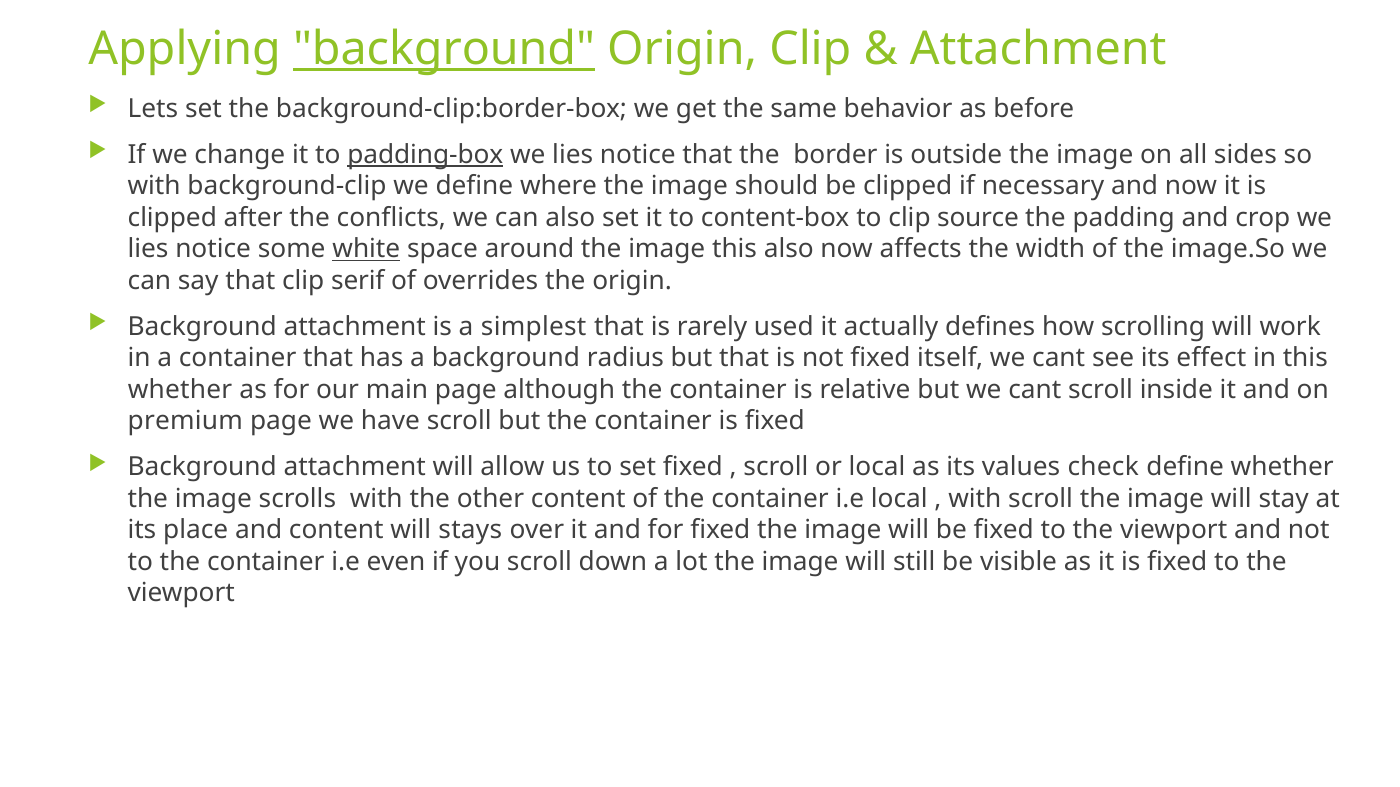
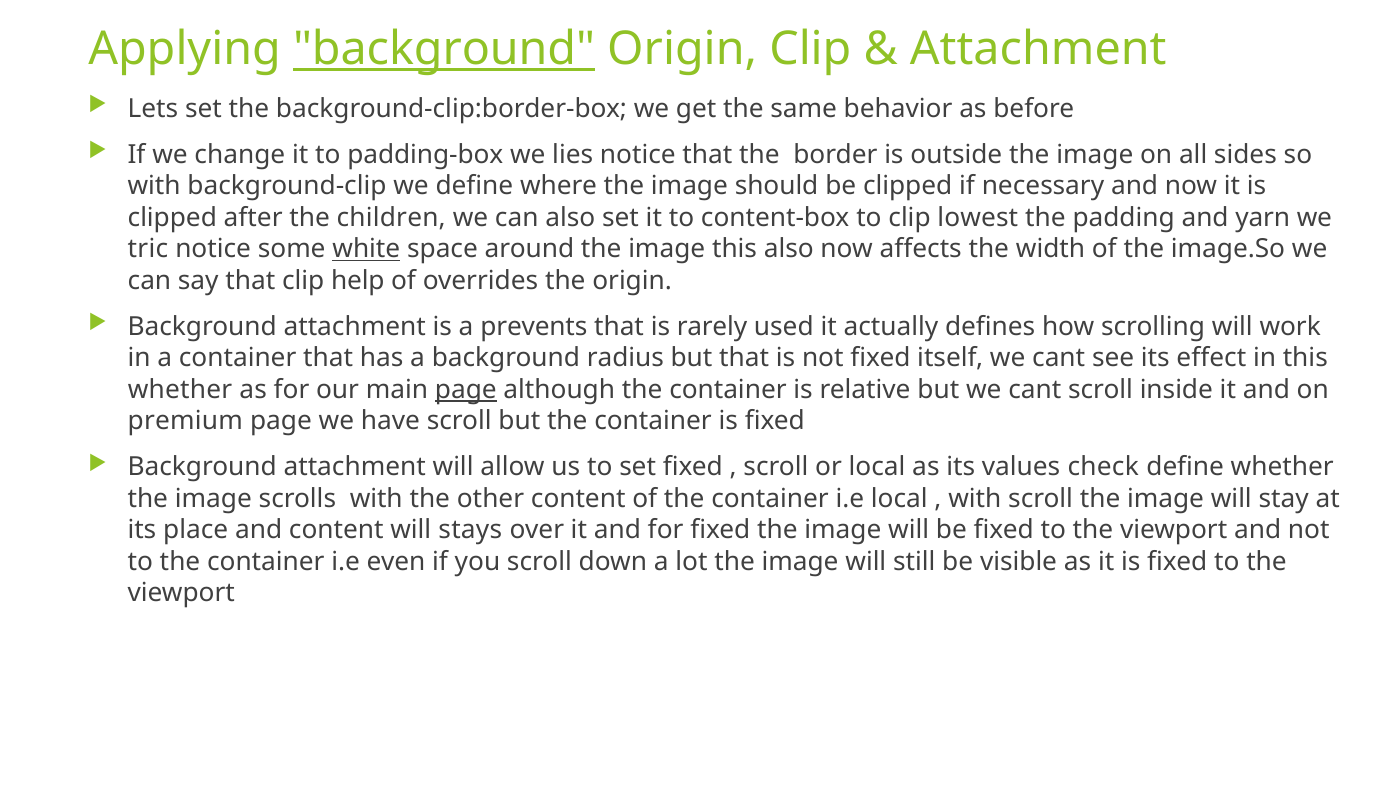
padding-box underline: present -> none (425, 155)
conflicts: conflicts -> children (391, 218)
source: source -> lowest (978, 218)
crop: crop -> yarn (1263, 218)
lies: lies -> tric (148, 249)
serif: serif -> help (358, 281)
simplest: simplest -> prevents (534, 327)
page underline: none -> present (466, 390)
